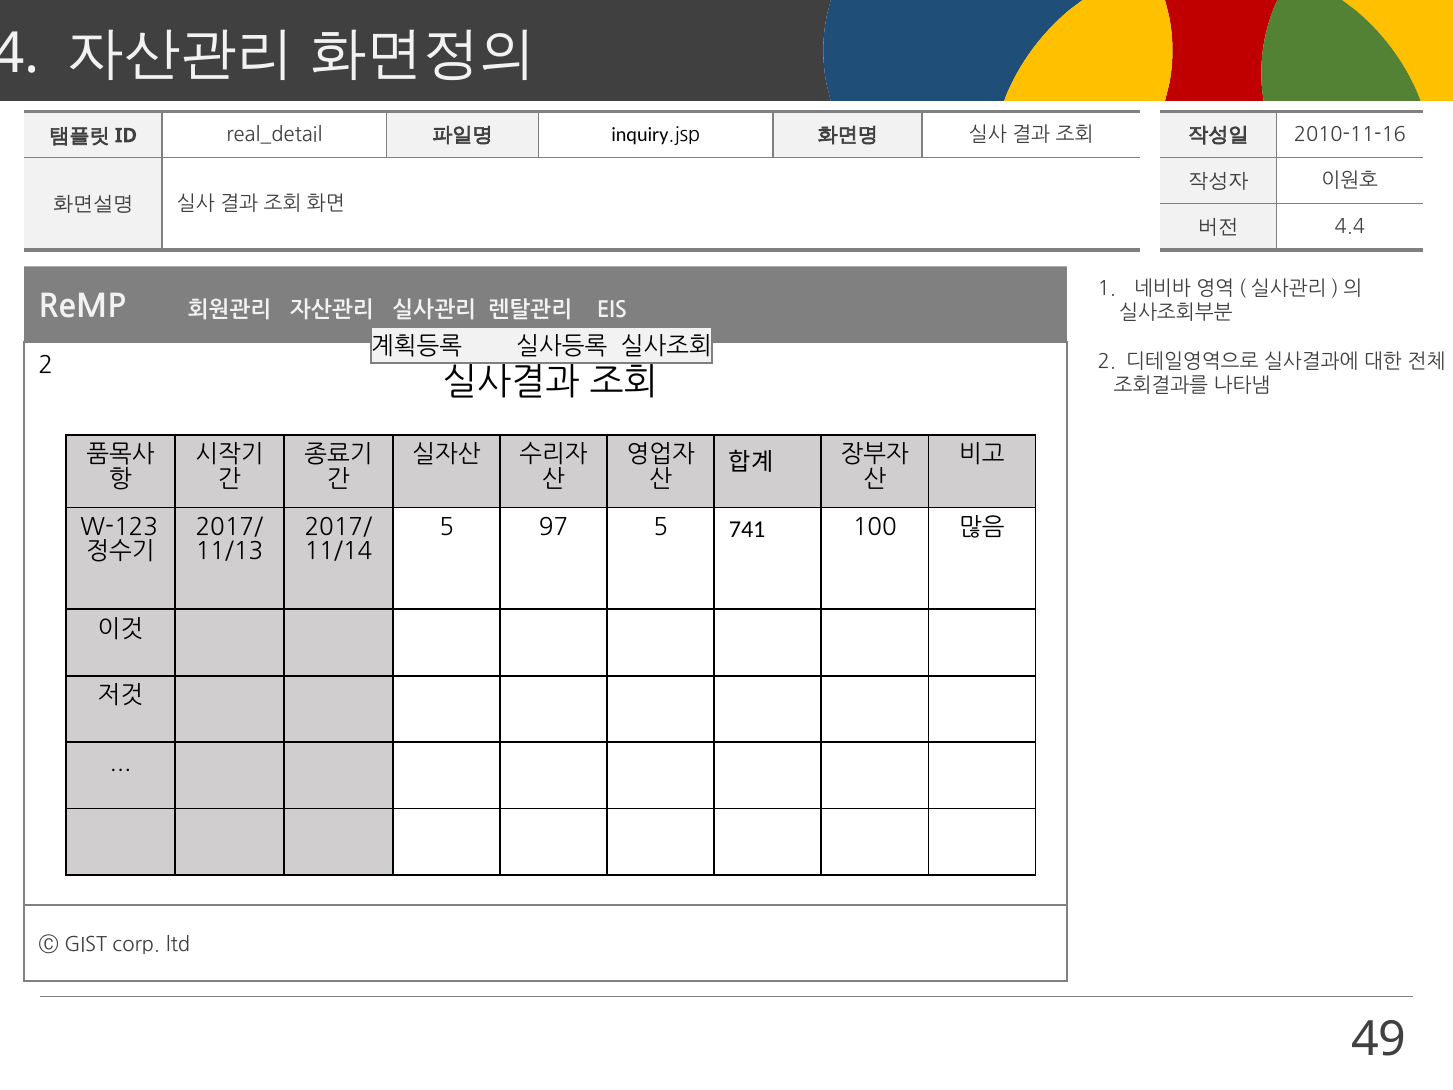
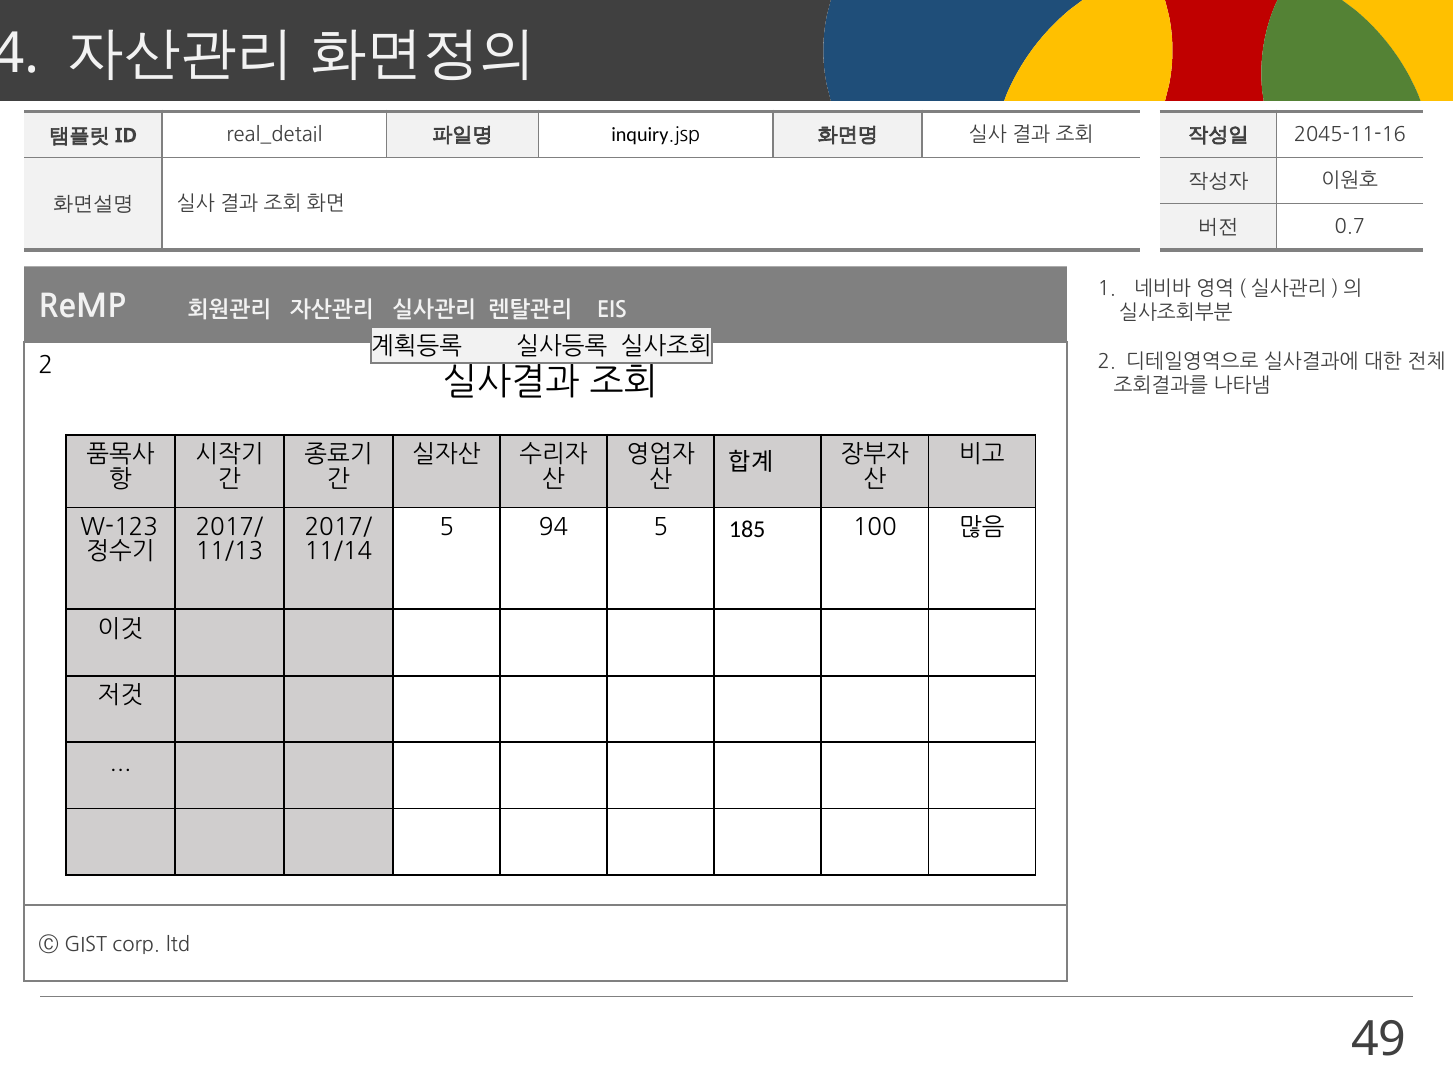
2010-11-16: 2010-11-16 -> 2045-11-16 (1350, 135)
4.4: 4.4 -> 0.7 (1350, 227)
97: 97 -> 94 (554, 528)
741: 741 -> 185 (747, 530)
